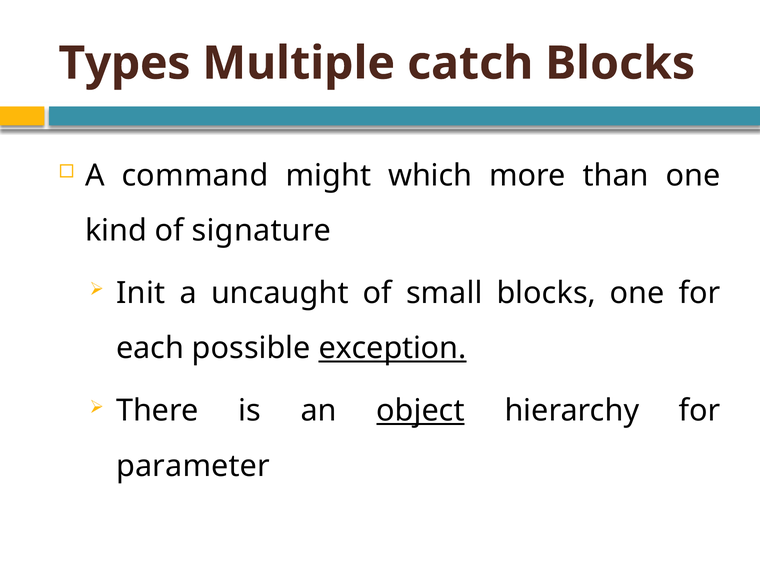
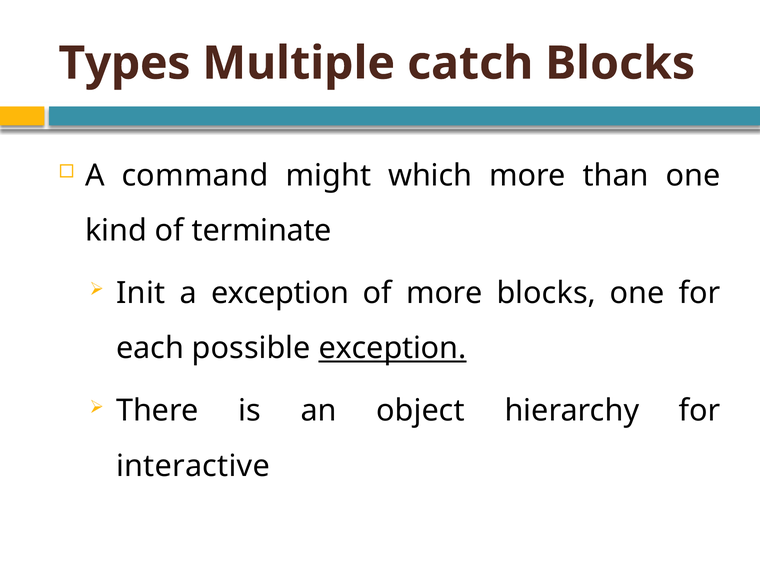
signature: signature -> terminate (262, 231)
a uncaught: uncaught -> exception (280, 293)
of small: small -> more (444, 293)
object underline: present -> none (421, 411)
parameter: parameter -> interactive (193, 466)
